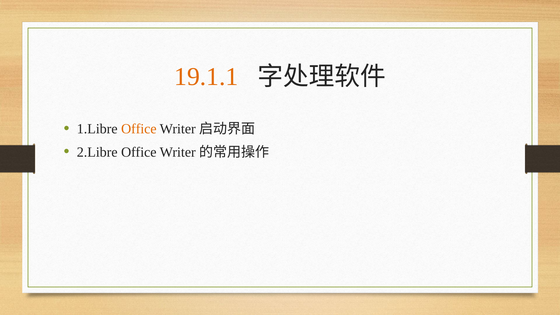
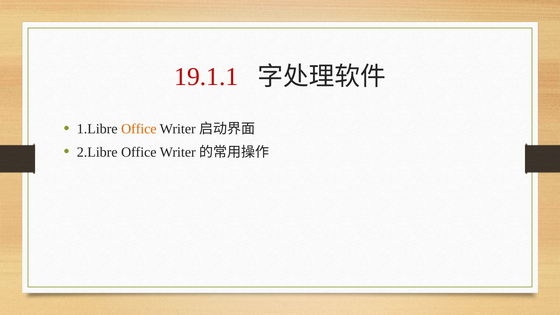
19.1.1 colour: orange -> red (206, 77)
